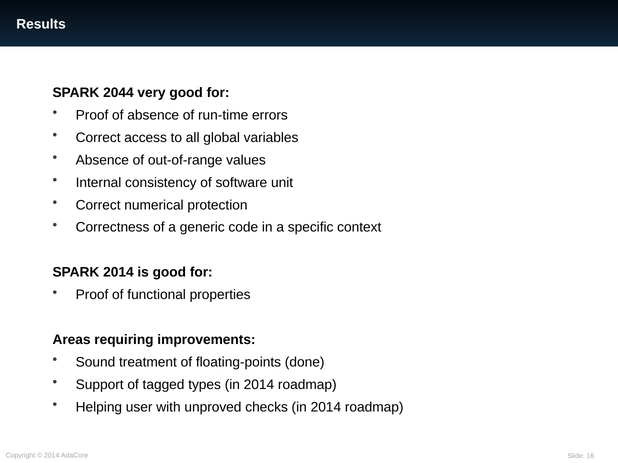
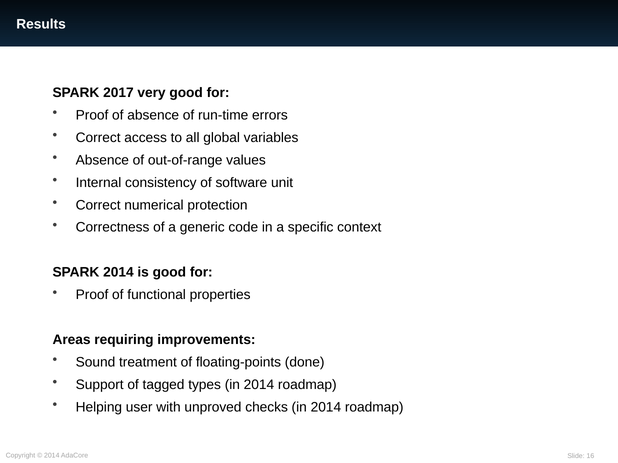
2044: 2044 -> 2017 (118, 93)
